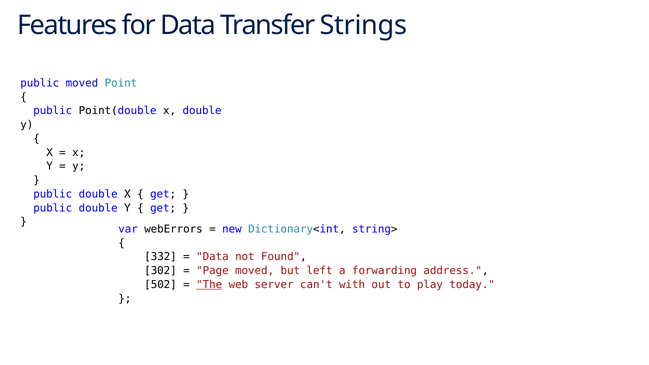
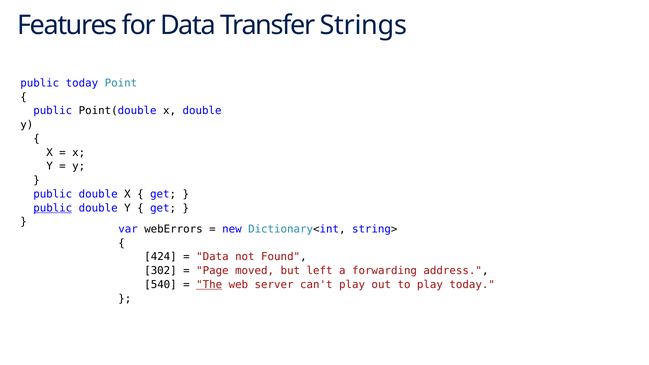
public moved: moved -> today (82, 83)
public underline: none -> present (53, 208)
332: 332 -> 424 (161, 257)
502: 502 -> 540 (161, 285)
can't with: with -> play (352, 285)
